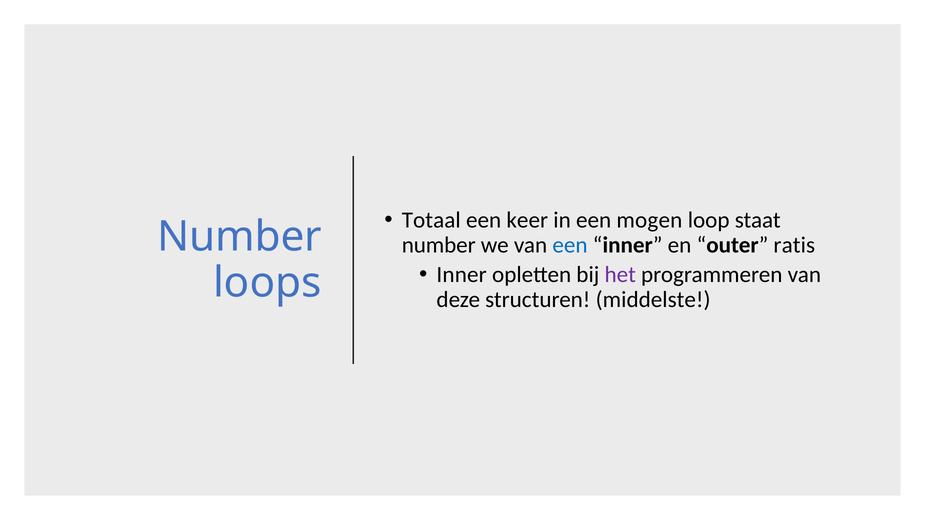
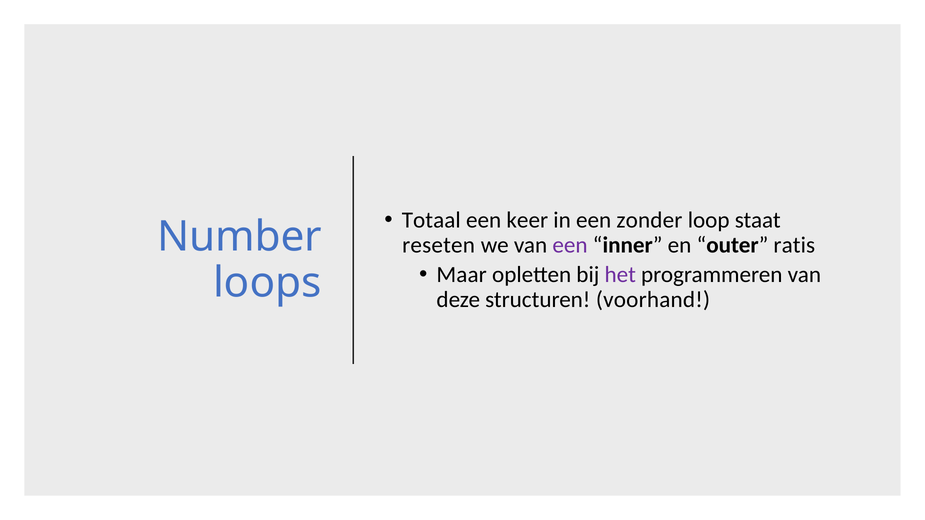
mogen: mogen -> zonder (649, 220)
number: number -> reseten (439, 245)
een colour: blue -> purple (570, 245)
Inner: Inner -> Maar (462, 275)
middelste: middelste -> voorhand (653, 300)
